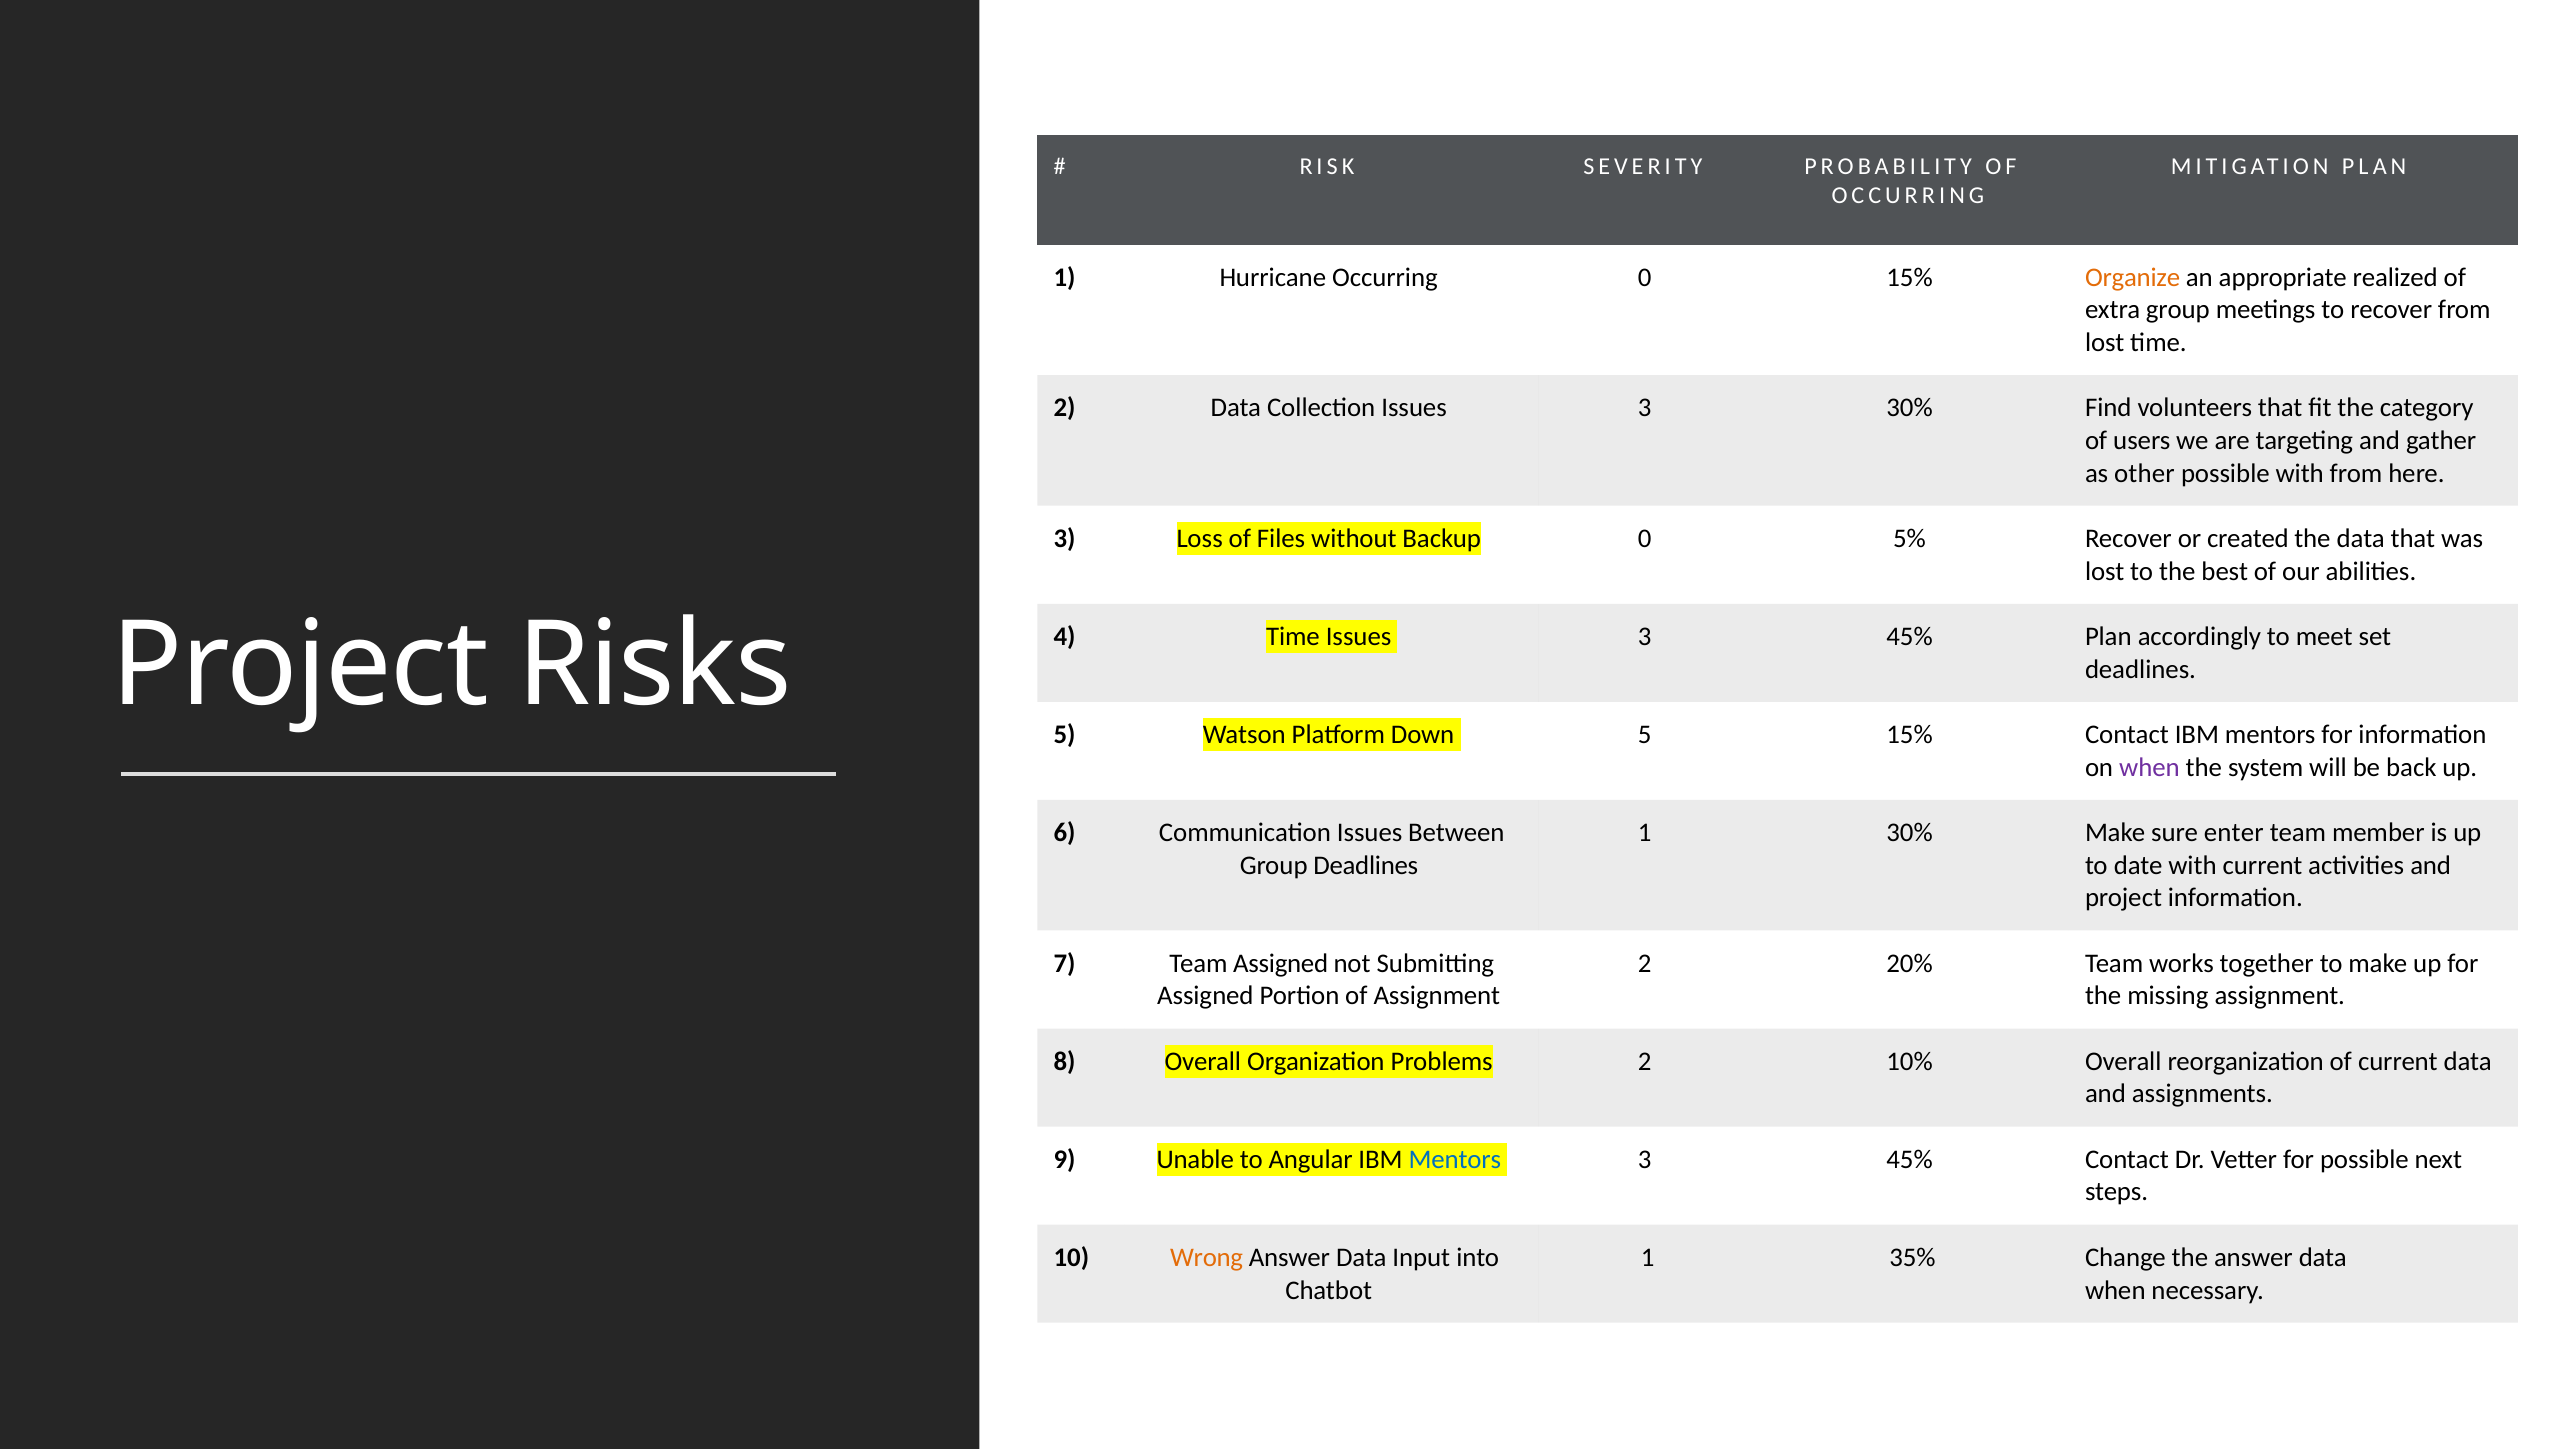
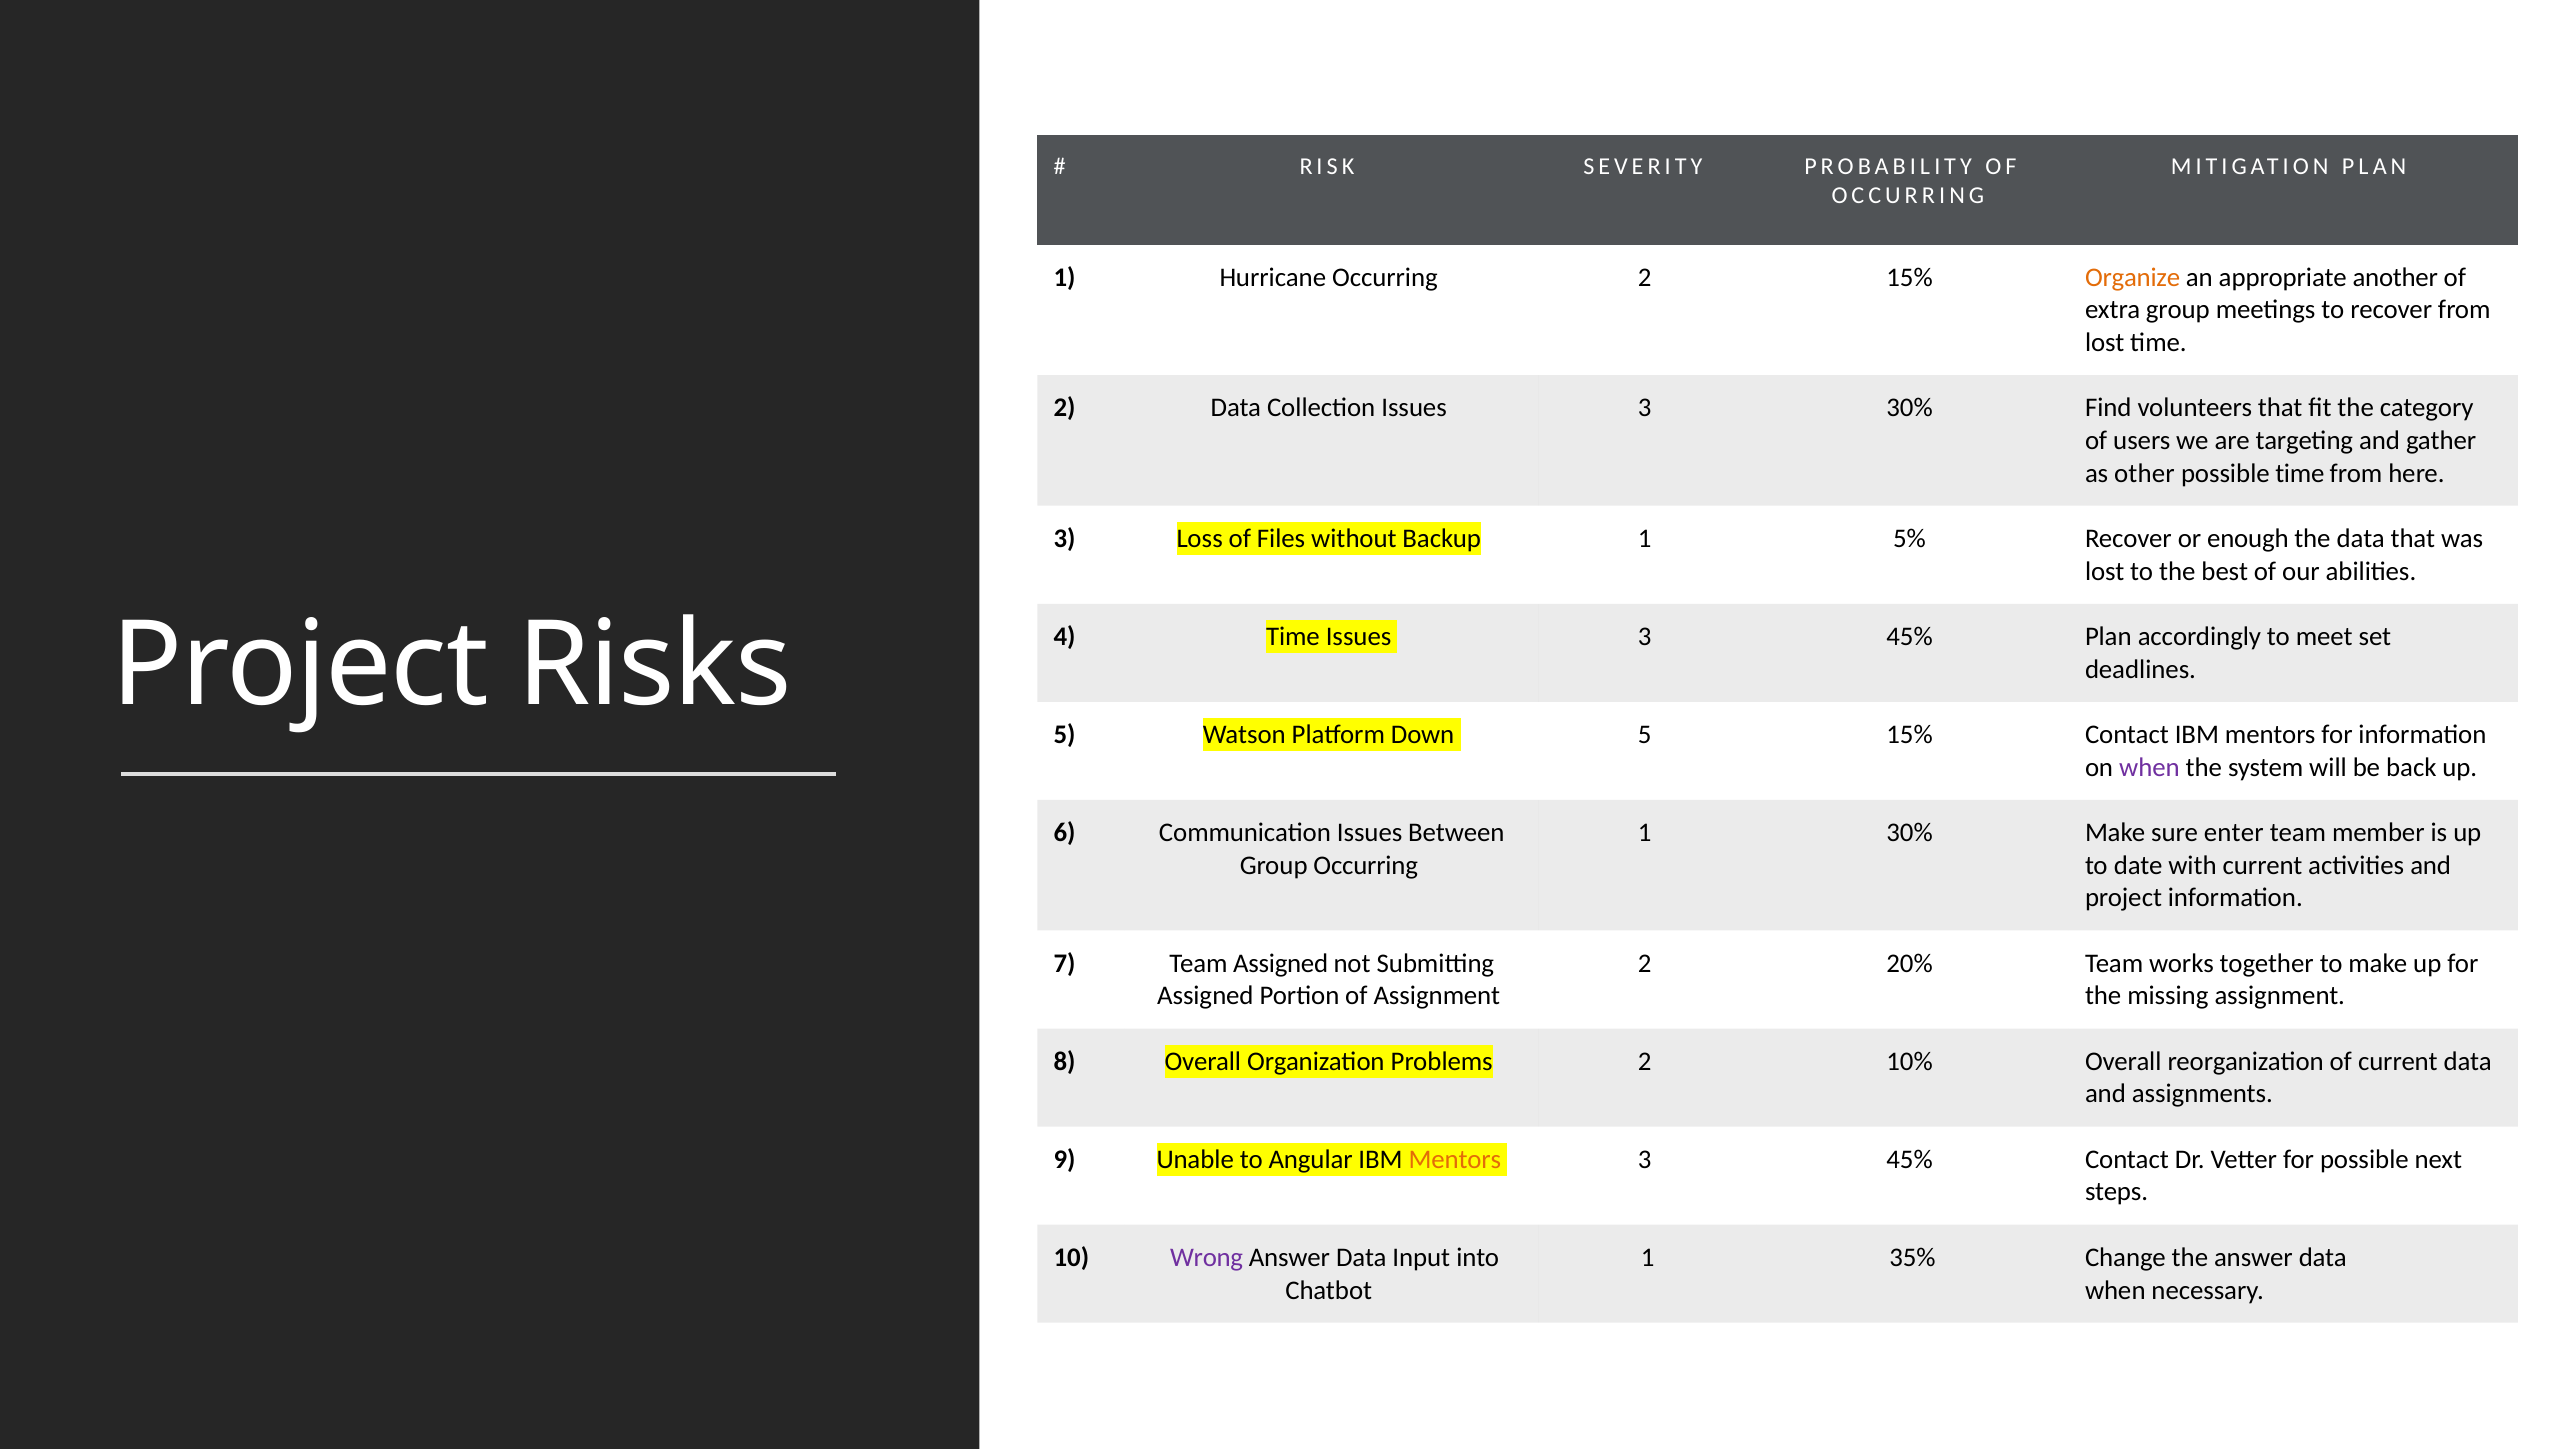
Occurring 0: 0 -> 2 (1645, 278)
realized: realized -> another (2395, 278)
possible with: with -> time (2300, 473)
Backup 0: 0 -> 1 (1645, 539)
created: created -> enough (2248, 539)
Group Deadlines: Deadlines -> Occurring (1366, 865)
Mentors colour: blue -> orange (1455, 1160)
Wrong colour: orange -> purple (1207, 1258)
